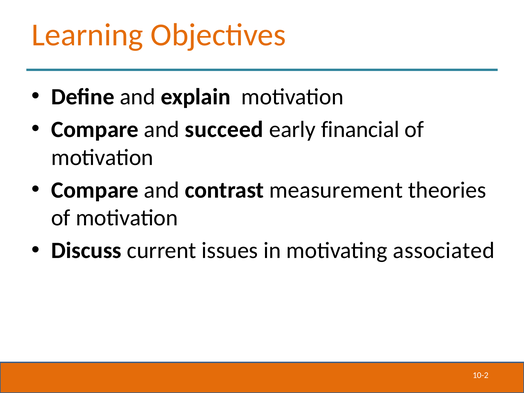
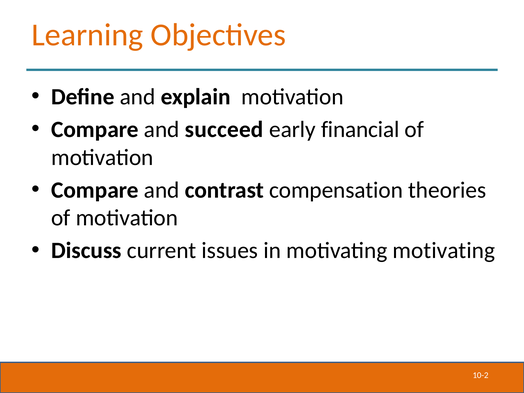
measurement: measurement -> compensation (336, 190)
motivating associated: associated -> motivating (444, 251)
